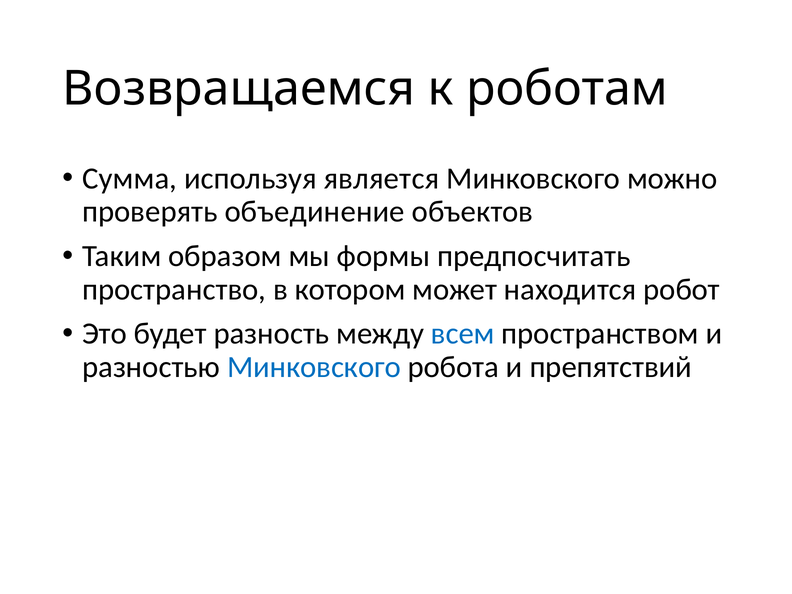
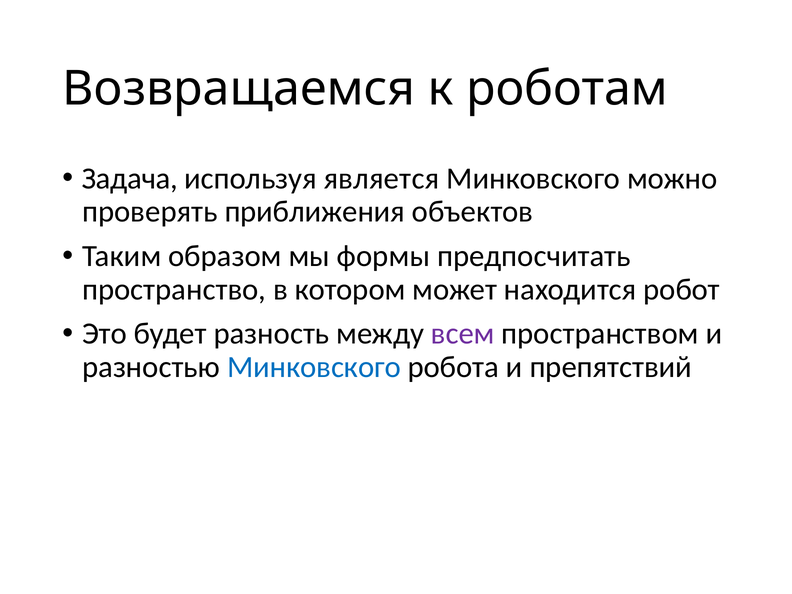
Сумма: Сумма -> Задача (130, 179)
объединение: объединение -> приближения (315, 212)
всем colour: blue -> purple (463, 334)
